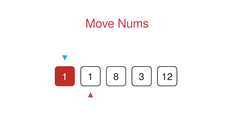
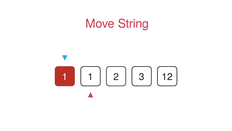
Nums: Nums -> String (133, 24)
8: 8 -> 2 (116, 77)
